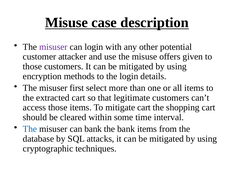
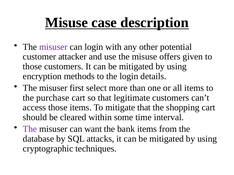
extracted: extracted -> purchase (53, 98)
mitigate cart: cart -> that (144, 108)
The colour: blue -> purple (30, 129)
can bank: bank -> want (93, 129)
